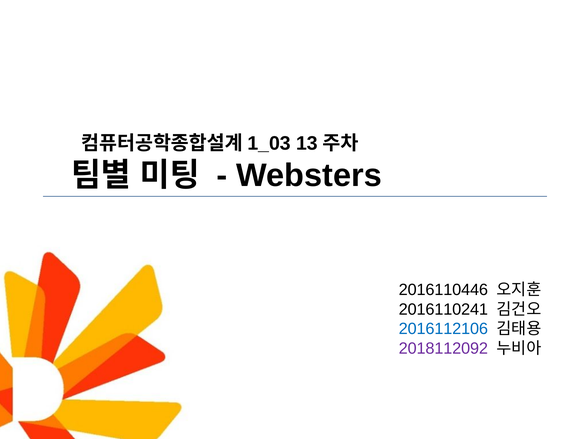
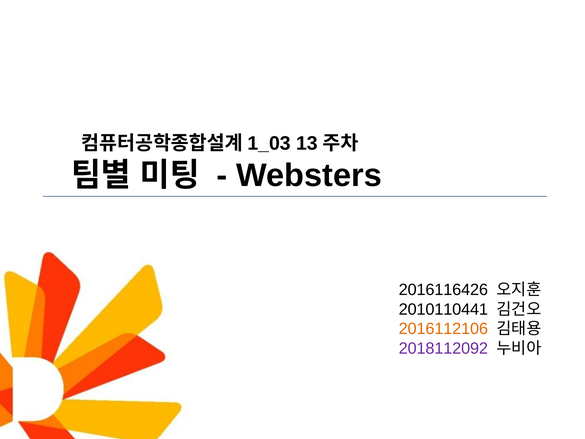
2016110446: 2016110446 -> 2016116426 (443, 290)
2016110241: 2016110241 -> 2010110441 (443, 309)
2016112106 colour: blue -> orange (443, 329)
